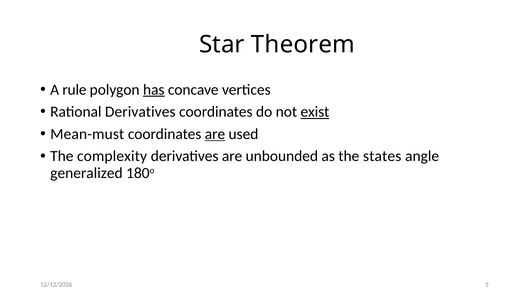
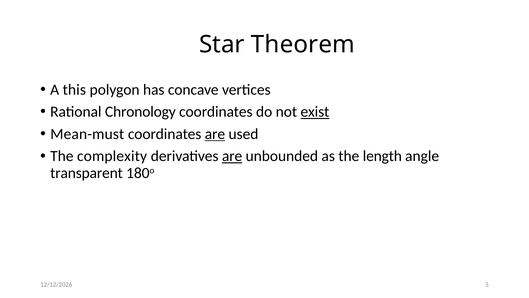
rule: rule -> this (74, 89)
has underline: present -> none (154, 89)
Rational Derivatives: Derivatives -> Chronology (140, 112)
are underline: none -> present (232, 156)
states: states -> length (382, 156)
generalized: generalized -> transparent (87, 173)
